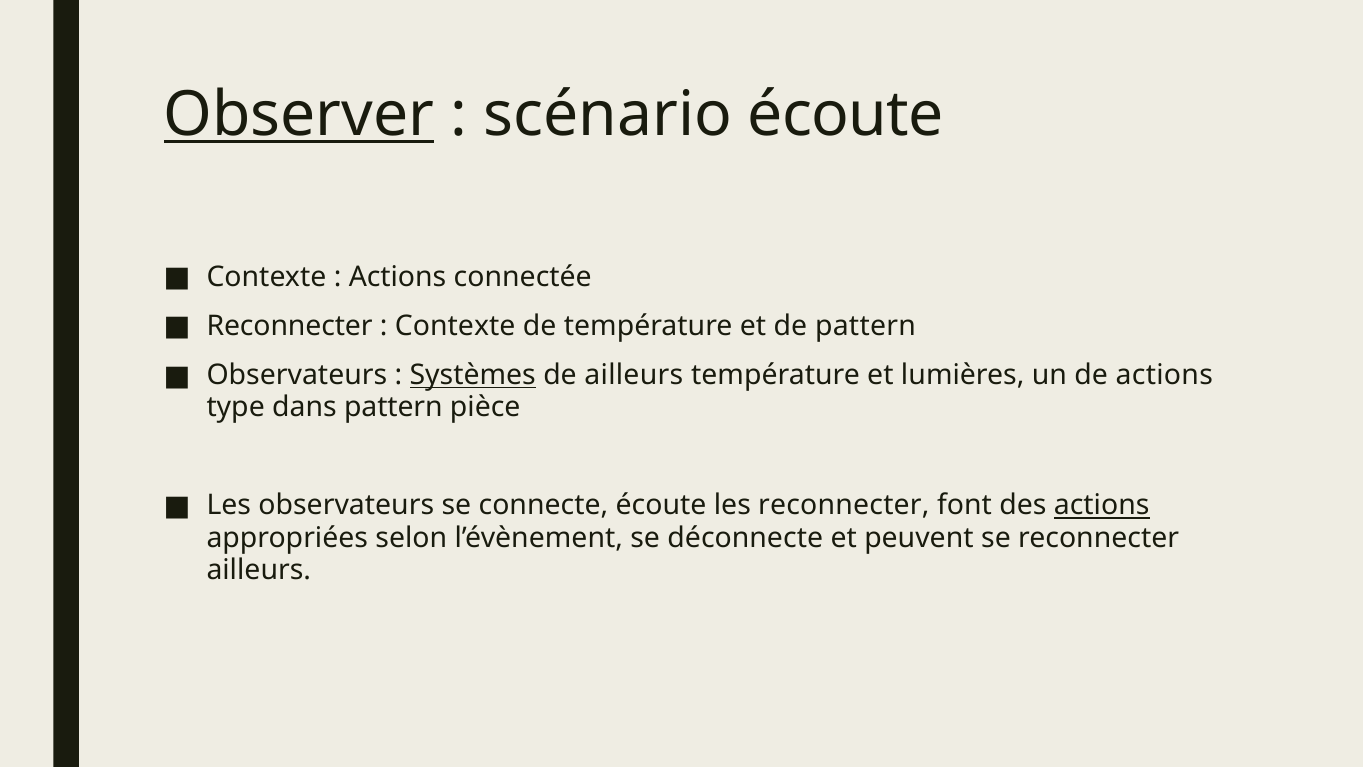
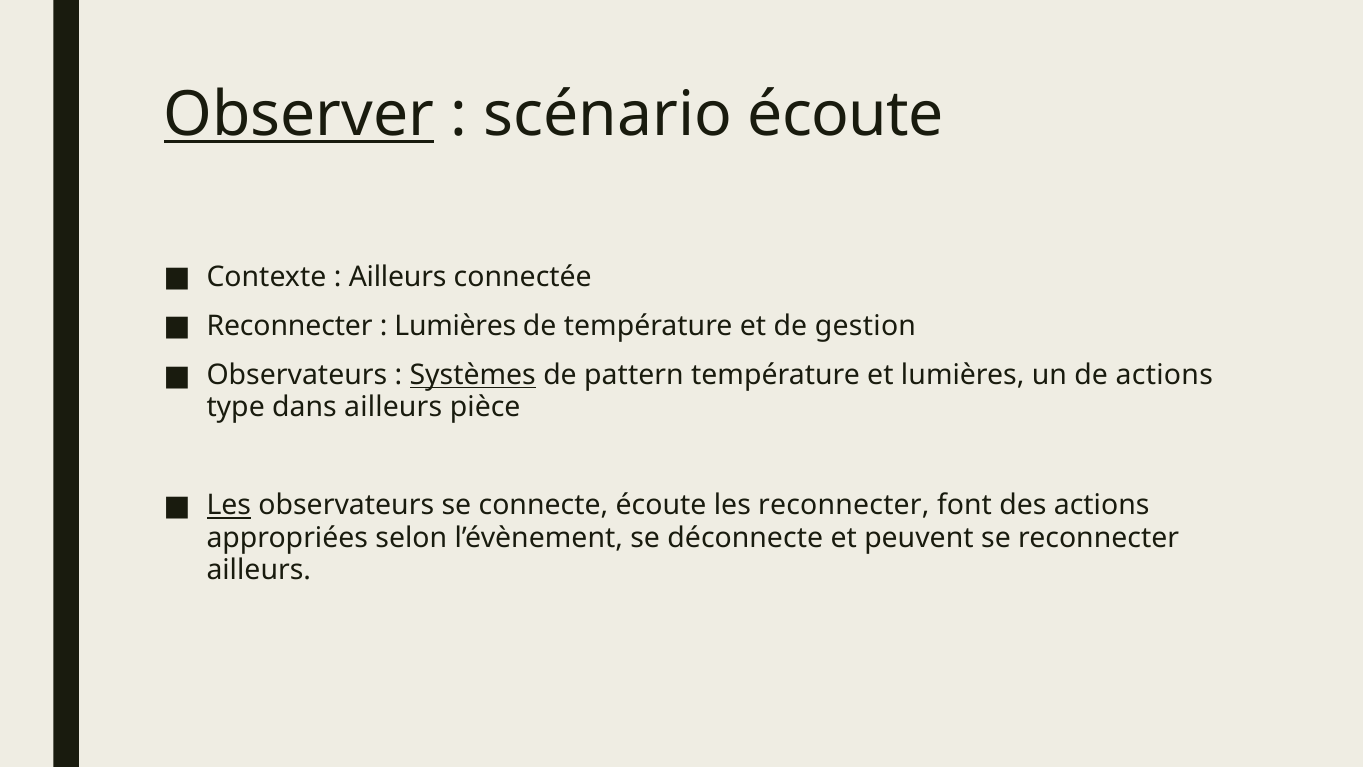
Actions: Actions -> Ailleurs (398, 277)
Contexte: Contexte -> Lumières (455, 326)
de pattern: pattern -> gestion (865, 326)
de ailleurs: ailleurs -> pattern (634, 375)
dans pattern: pattern -> ailleurs (393, 407)
Les underline: none -> present (229, 505)
actions underline: present -> none (1102, 505)
